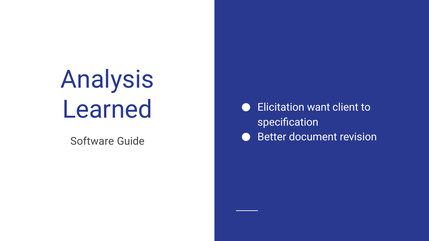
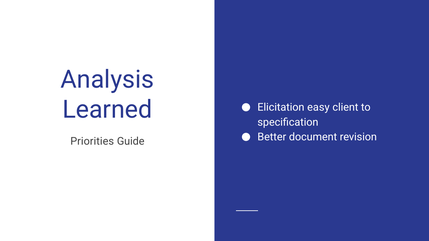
want: want -> easy (318, 108)
Software: Software -> Priorities (92, 141)
